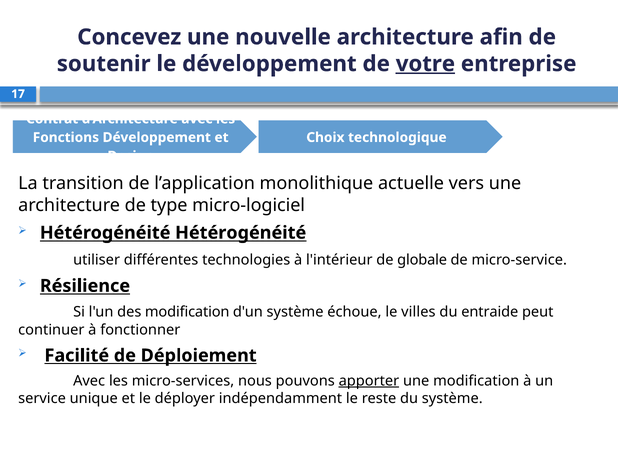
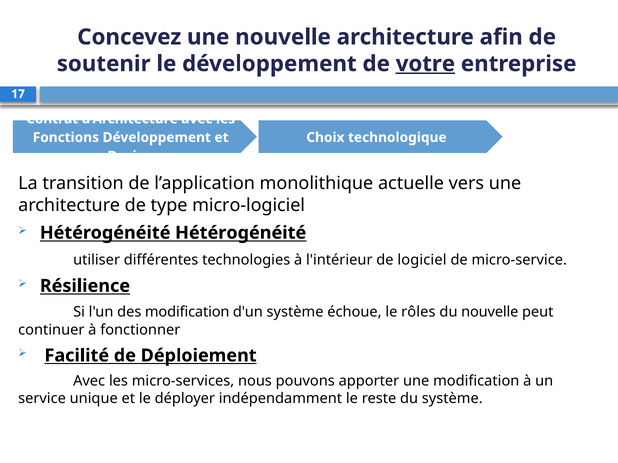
globale: globale -> logiciel (422, 260)
villes: villes -> rôles (418, 312)
du entraide: entraide -> nouvelle (490, 312)
apporter underline: present -> none (369, 381)
